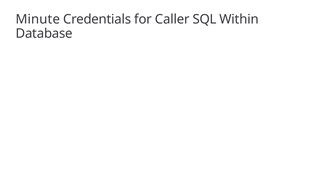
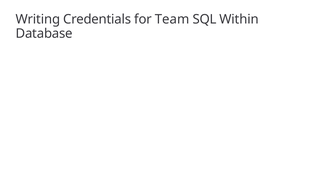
Minute: Minute -> Writing (38, 19)
Caller: Caller -> Team (172, 19)
